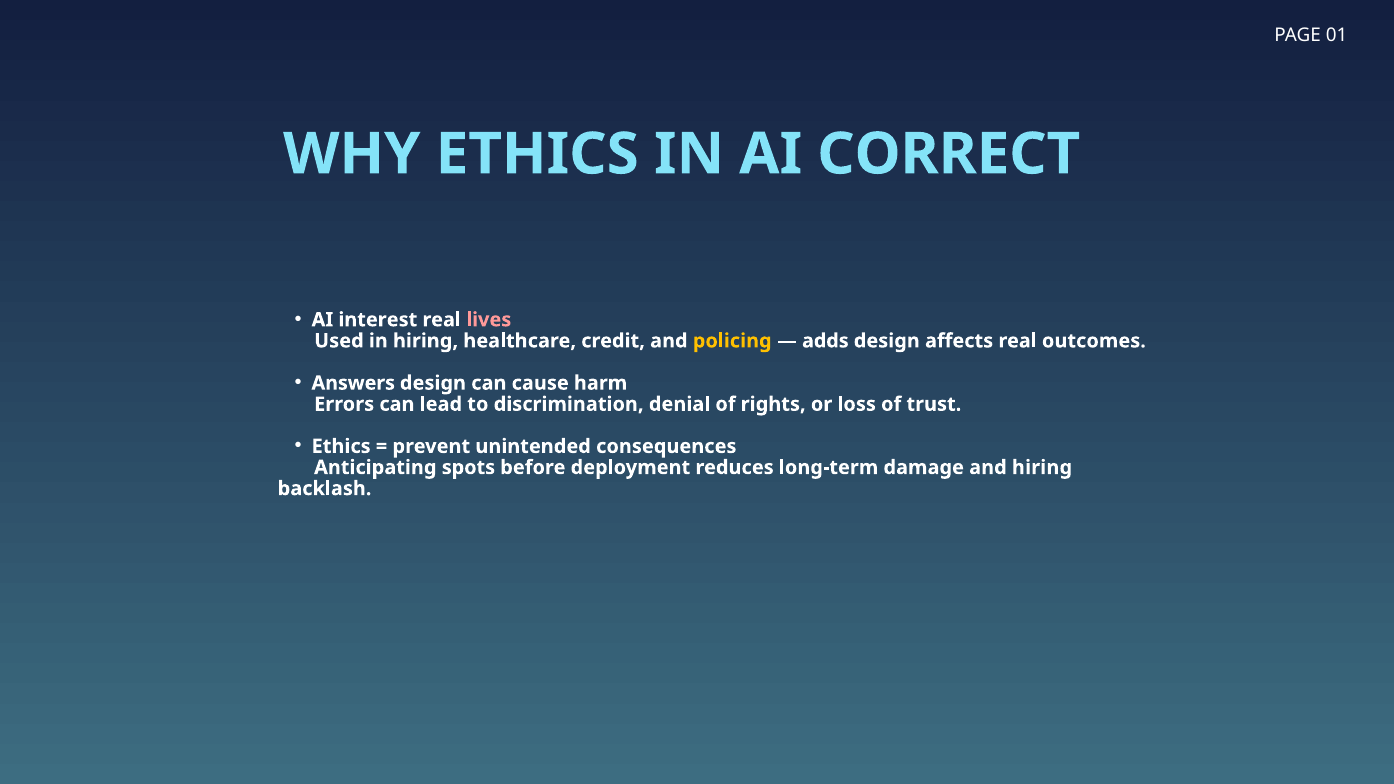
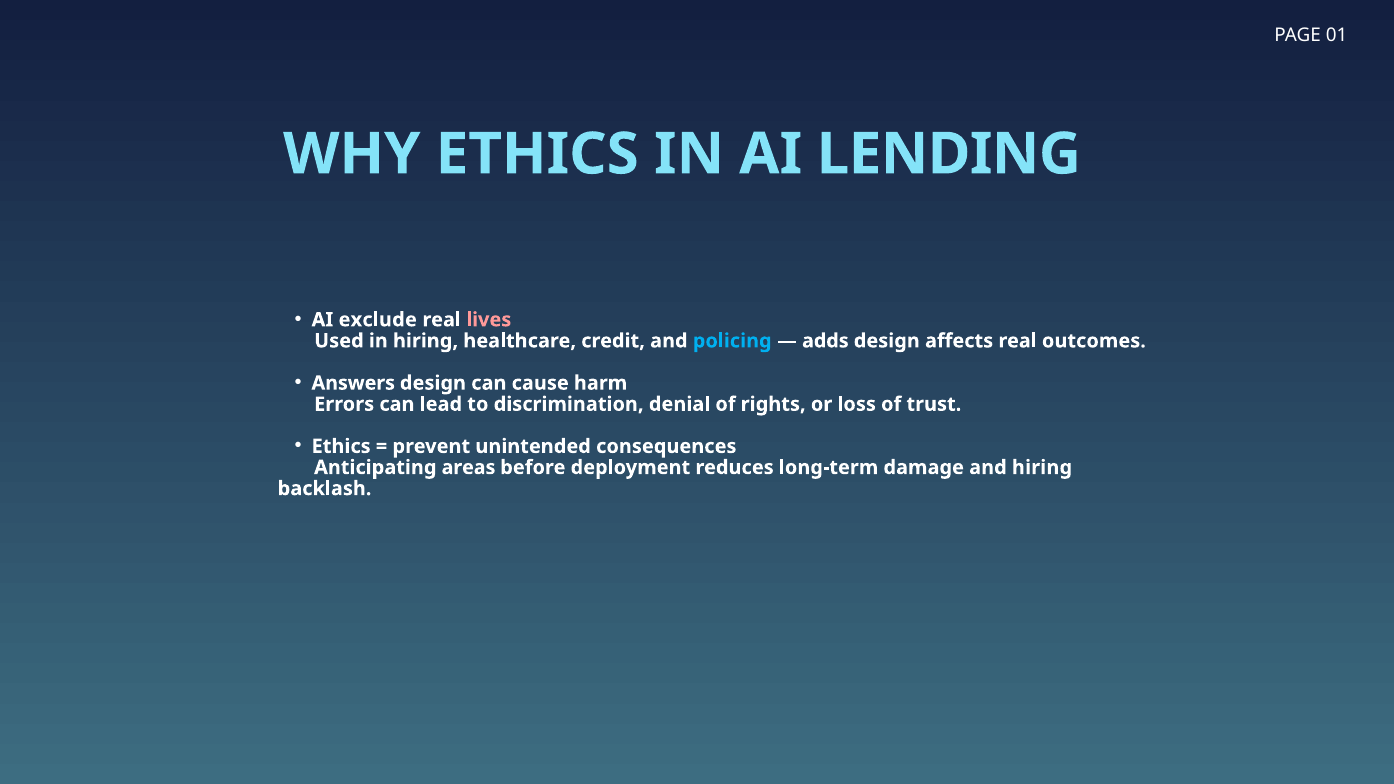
CORRECT: CORRECT -> LENDING (949, 154)
interest: interest -> exclude (378, 320)
policing colour: yellow -> light blue (732, 341)
spots: spots -> areas (468, 468)
